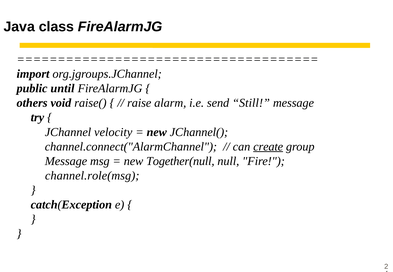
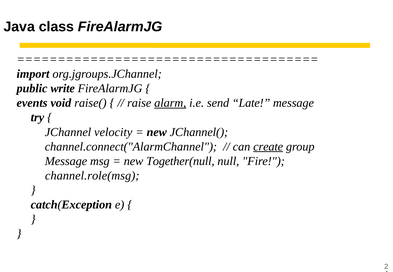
until: until -> write (63, 89)
others: others -> events (32, 103)
alarm underline: none -> present (170, 103)
Still: Still -> Late (251, 103)
